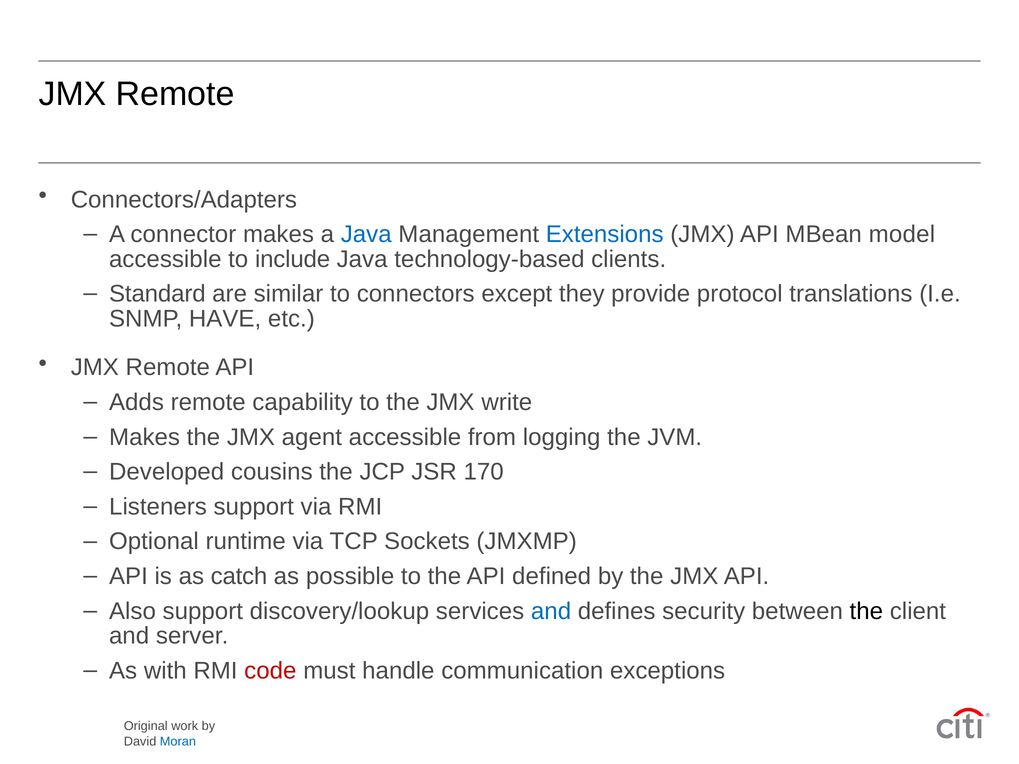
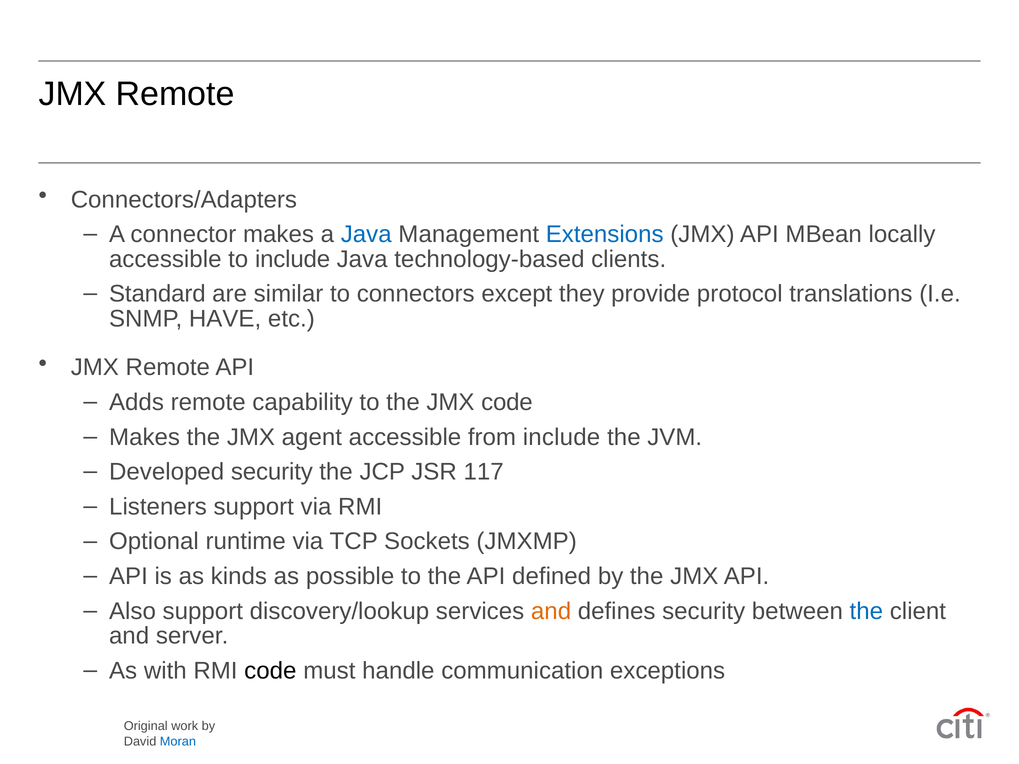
model: model -> locally (902, 234)
JMX write: write -> code (507, 402)
from logging: logging -> include (562, 437)
Developed cousins: cousins -> security (272, 472)
170: 170 -> 117 (484, 472)
catch: catch -> kinds (239, 576)
and colour: blue -> orange (551, 611)
the colour: black -> blue (866, 611)
code colour: red -> black (270, 671)
